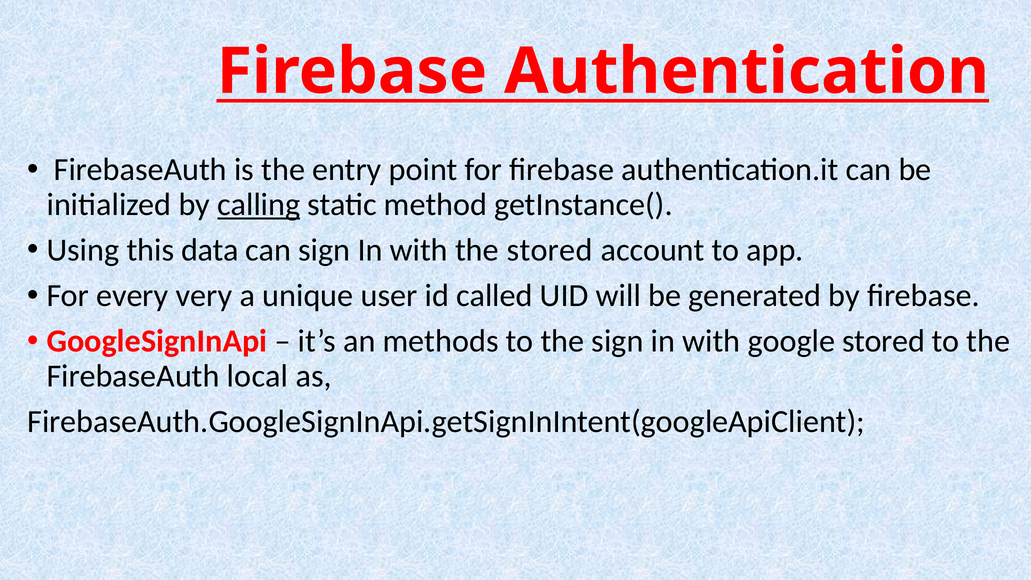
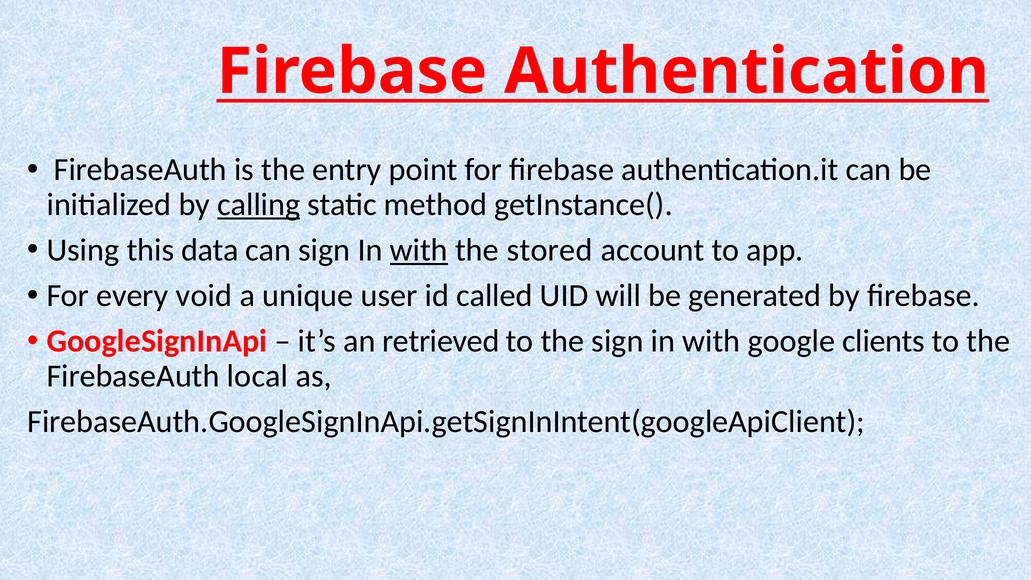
with underline: none -> present (419, 250)
very: very -> void (204, 296)
methods: methods -> retrieved (441, 341)
google stored: stored -> clients (884, 341)
